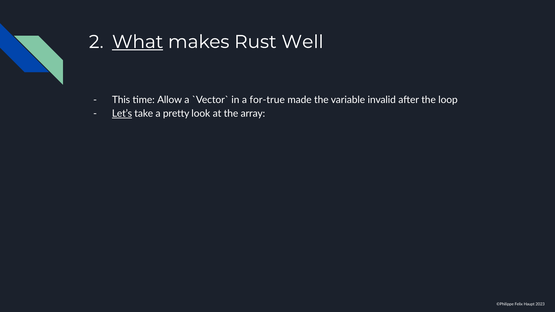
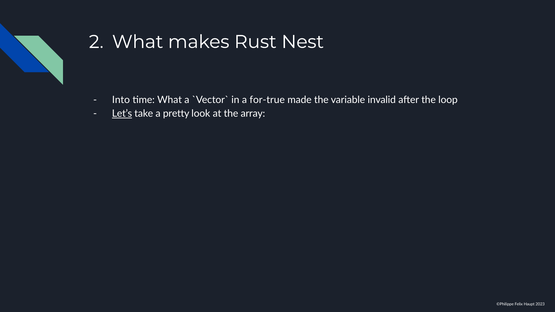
What underline: present -> none (138, 42)
Well: Well -> Nest (303, 42)
This: This -> Into (121, 100)
time Allow: Allow -> What (170, 100)
